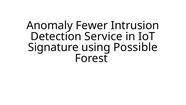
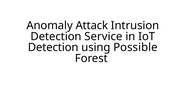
Fewer: Fewer -> Attack (92, 25)
Signature: Signature -> Detection (53, 47)
